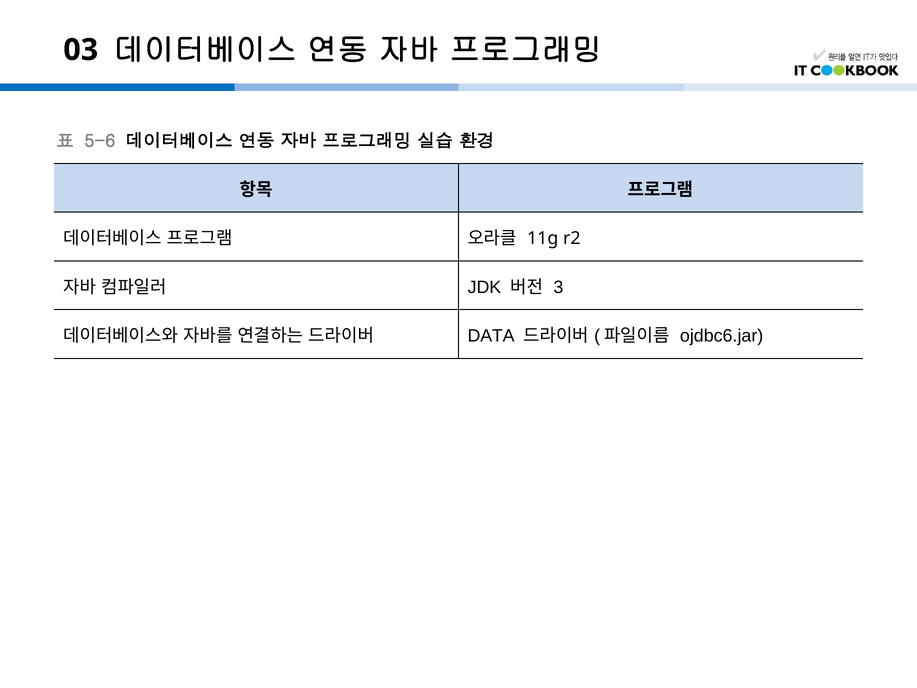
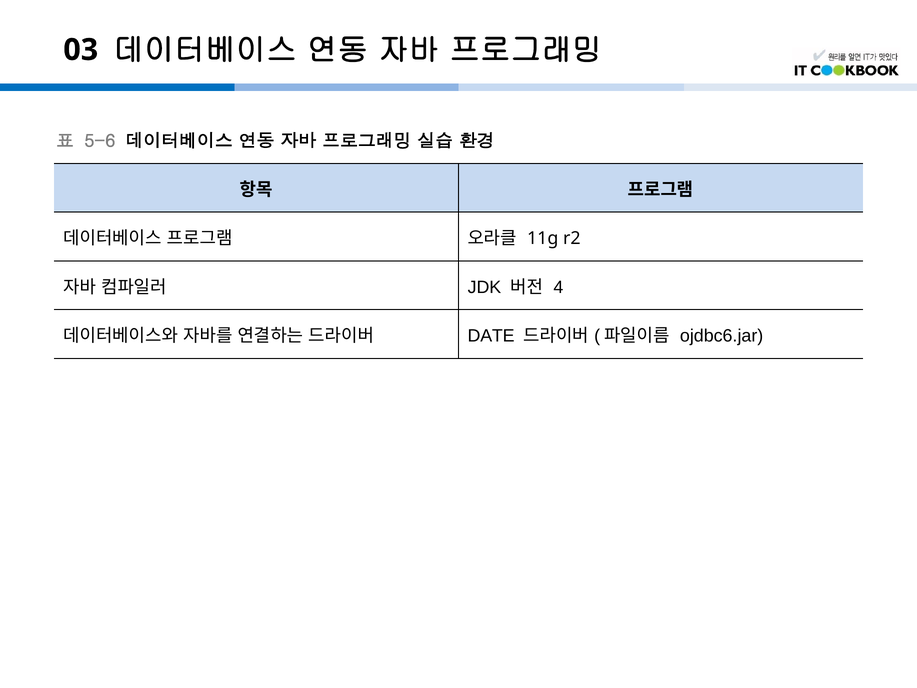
3: 3 -> 4 (558, 287)
DATA: DATA -> DATE (491, 336)
